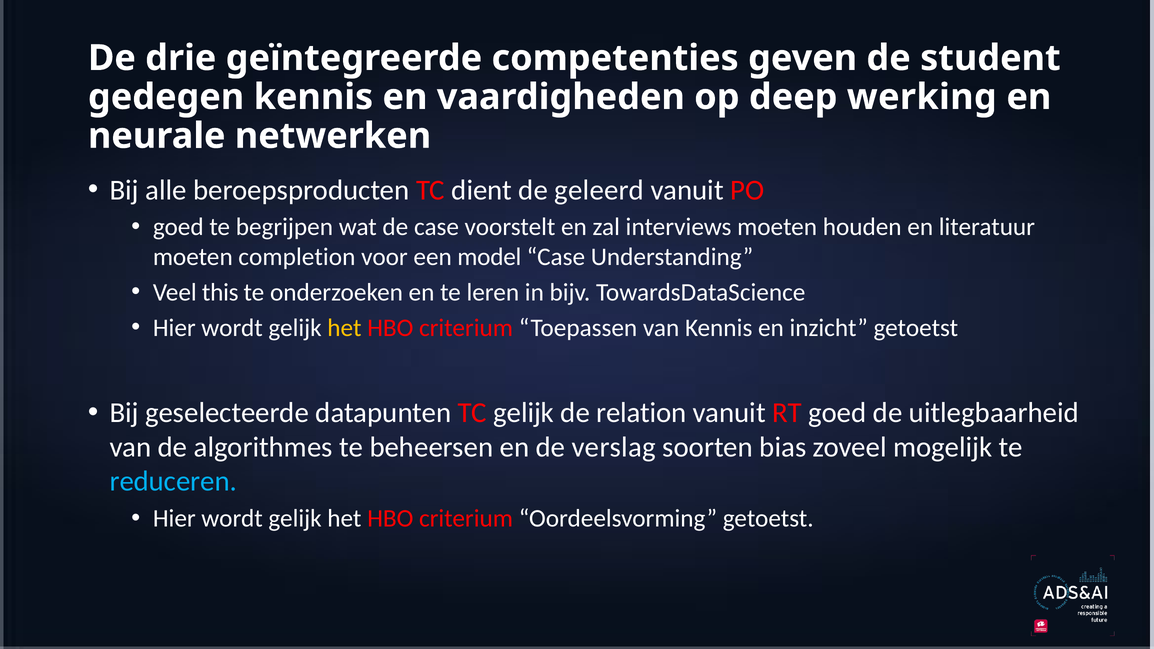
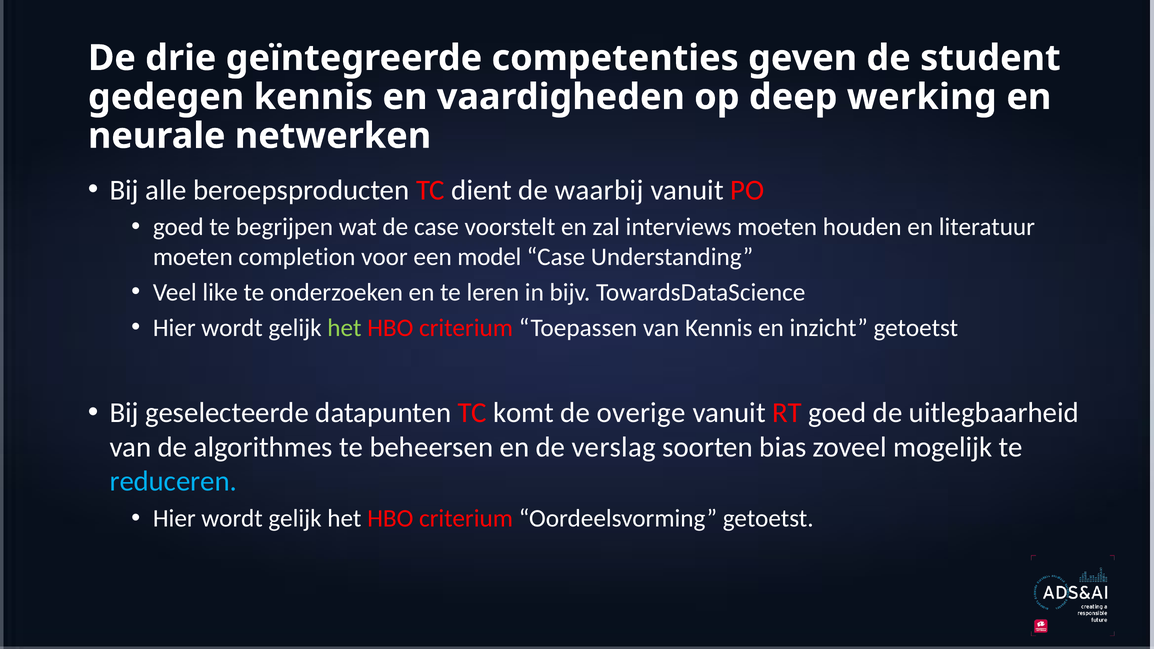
geleerd: geleerd -> waarbij (599, 190)
this: this -> like (220, 293)
het colour: yellow -> light green (344, 328)
TC gelijk: gelijk -> komt (524, 413)
relation: relation -> overige (641, 413)
